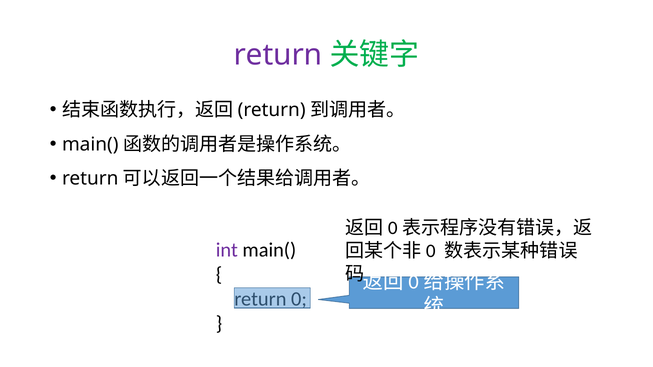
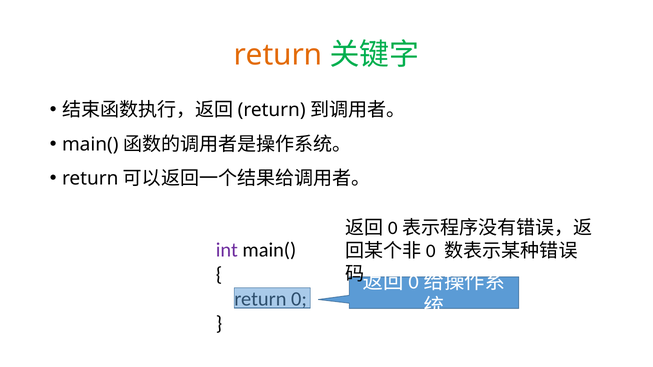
return colour: purple -> orange (278, 55)
